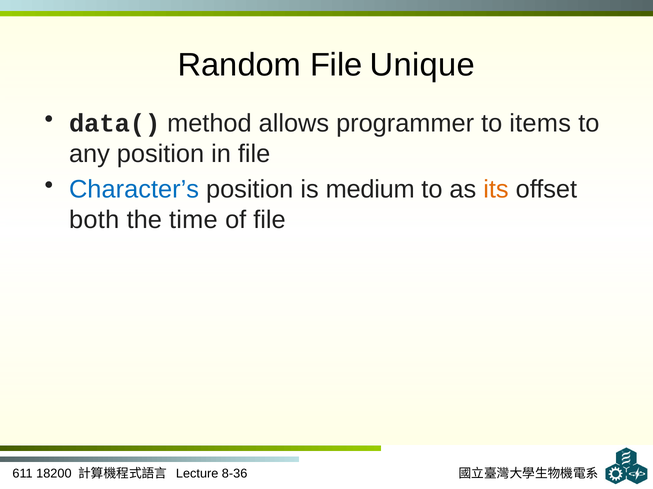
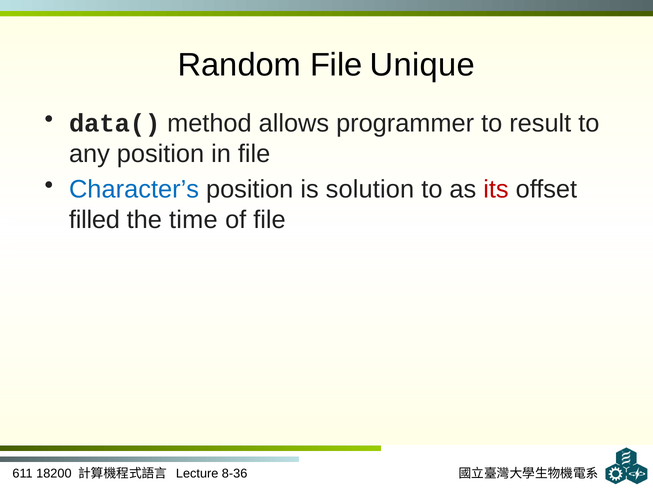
items: items -> result (540, 124)
medium: medium -> solution (370, 190)
its colour: orange -> red (496, 190)
both: both -> filled (94, 220)
